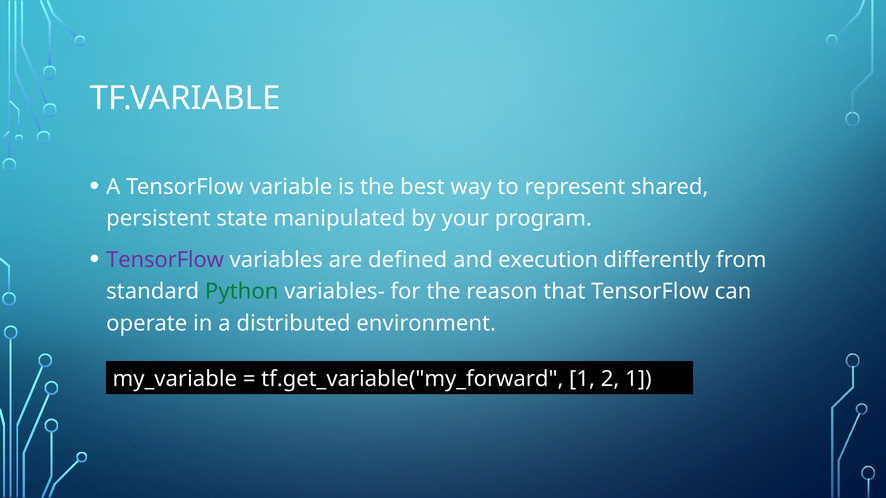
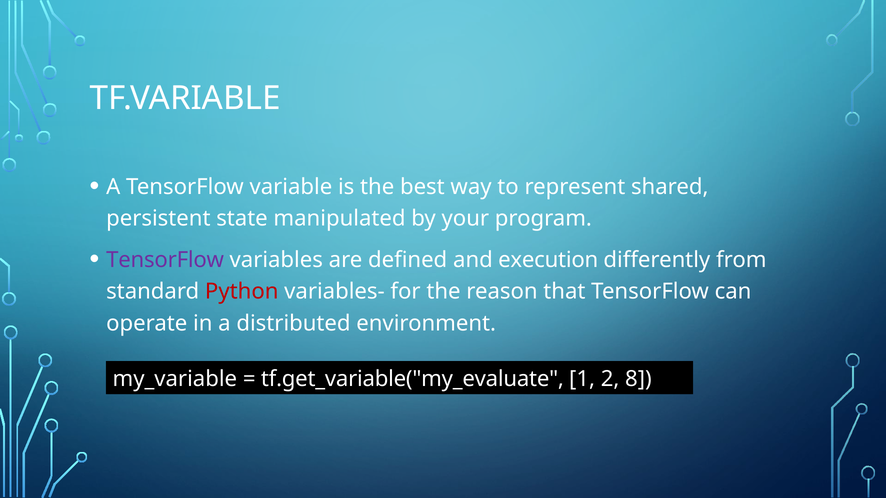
Python colour: green -> red (242, 292)
tf.get_variable("my_forward: tf.get_variable("my_forward -> tf.get_variable("my_evaluate (412, 379)
2 1: 1 -> 8 (638, 379)
